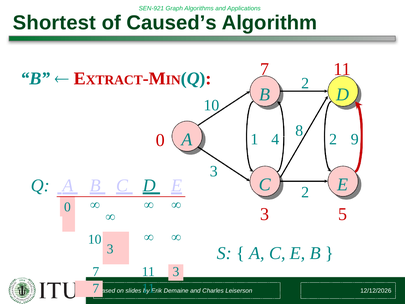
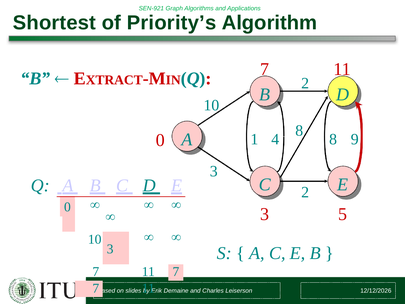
Caused’s: Caused’s -> Priority’s (172, 23)
4 2: 2 -> 8 (333, 139)
11 3: 3 -> 7 (176, 272)
